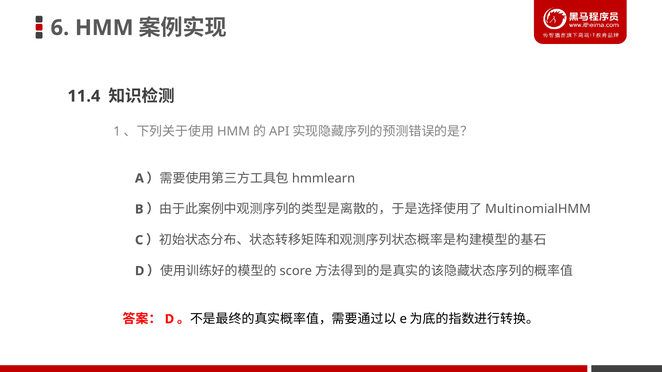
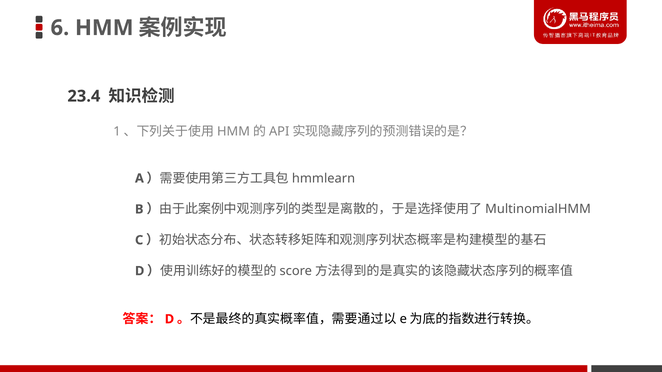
11.4: 11.4 -> 23.4 (84, 96)
